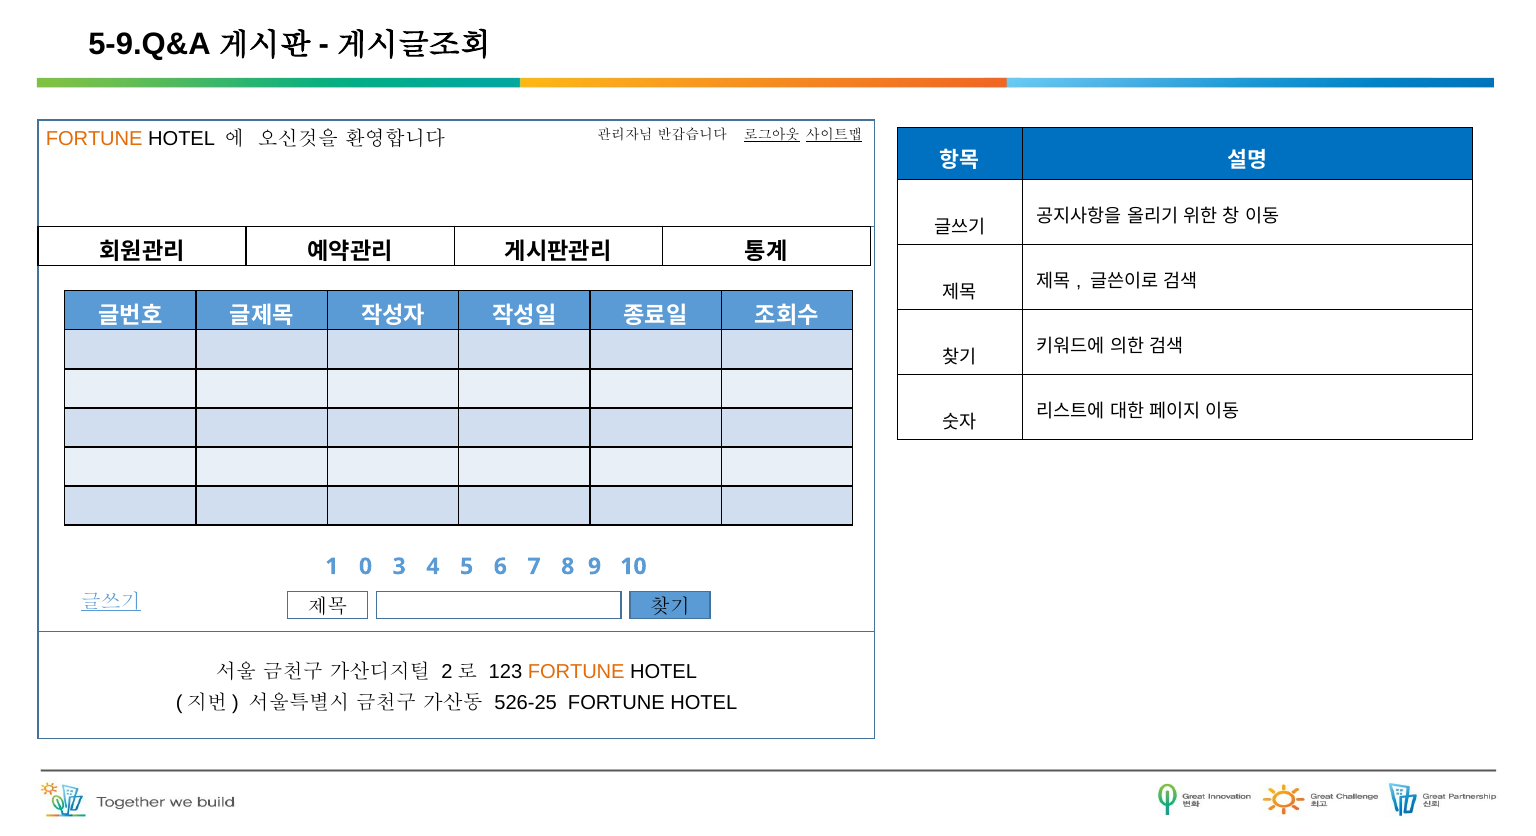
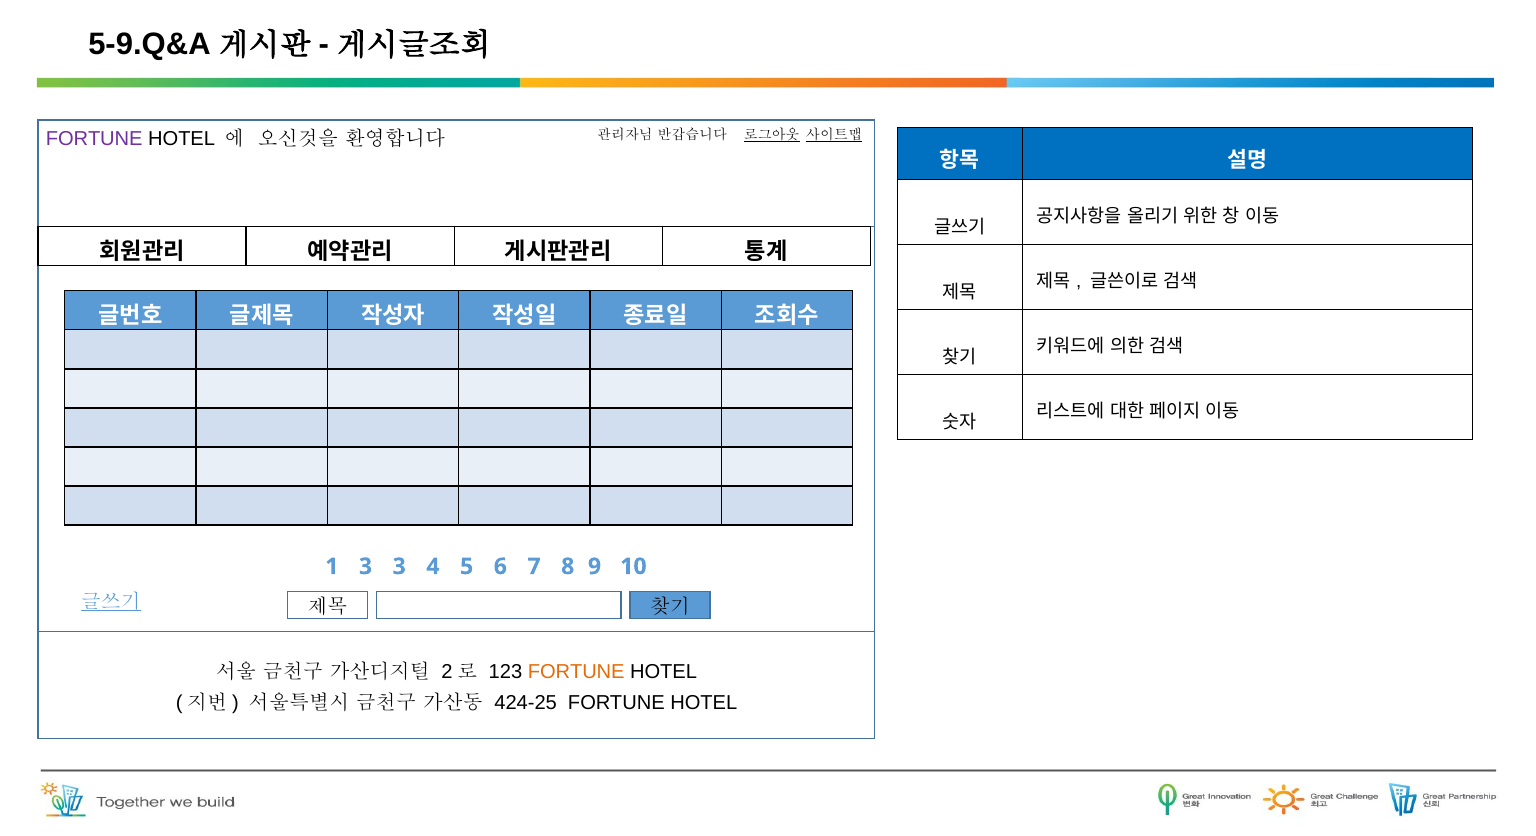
FORTUNE colour: orange -> purple (94, 139)
1 0: 0 -> 3 (366, 566)
526-25: 526-25 -> 424-25 (526, 702)
